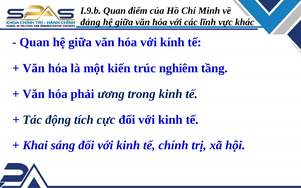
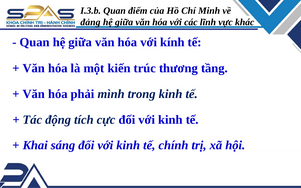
I.9.b: I.9.b -> I.3.b (91, 11)
nghiêm: nghiêm -> thương (178, 68)
ương: ương -> mình (111, 94)
